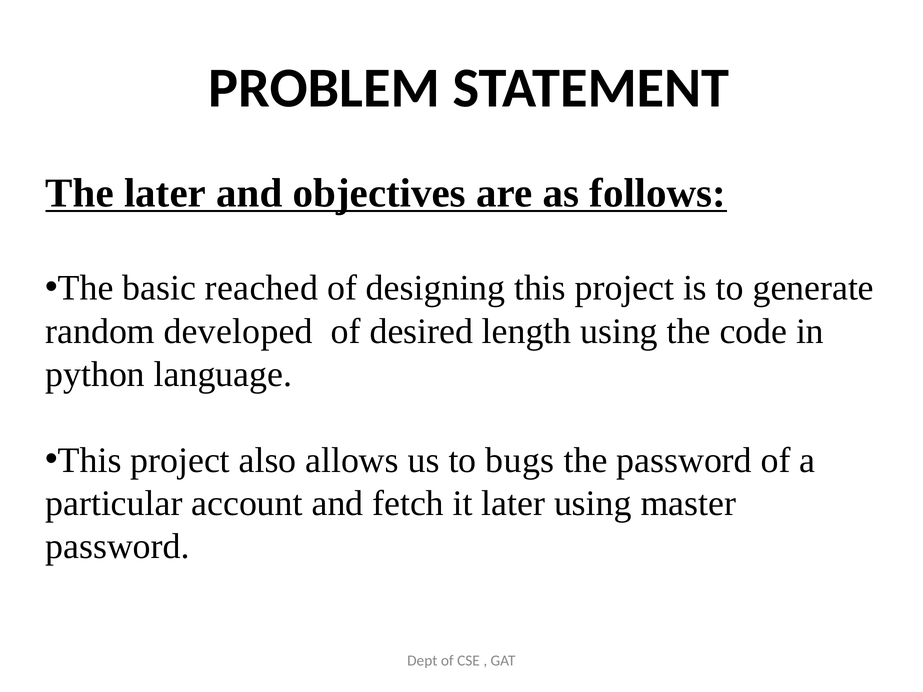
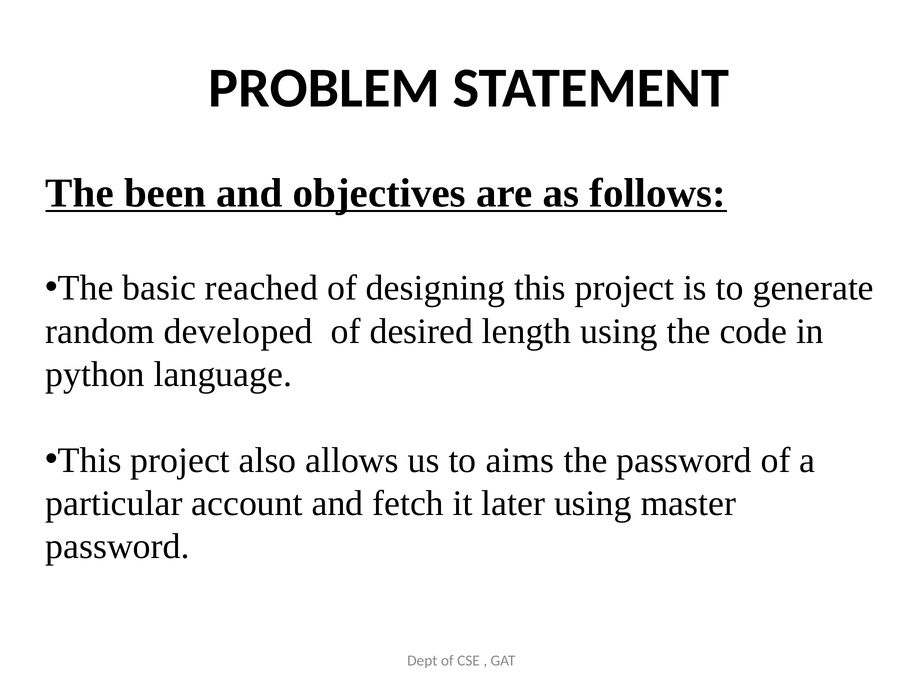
The later: later -> been (165, 193)
bugs: bugs -> aims (520, 461)
